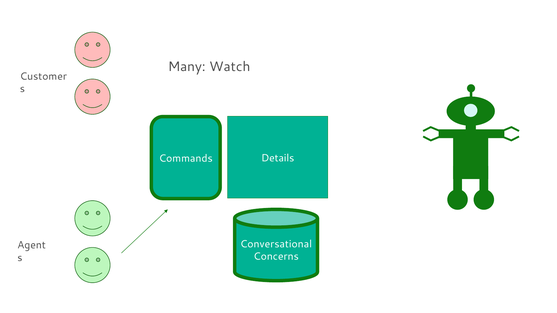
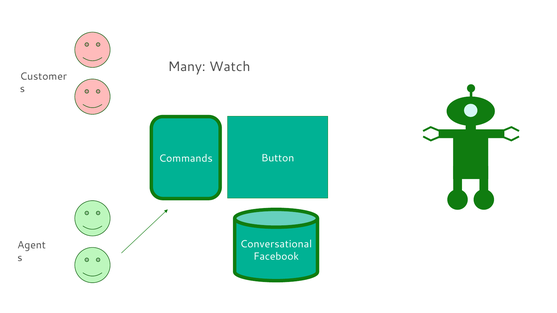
Details: Details -> Button (278, 158)
Concerns: Concerns -> Facebook (276, 257)
